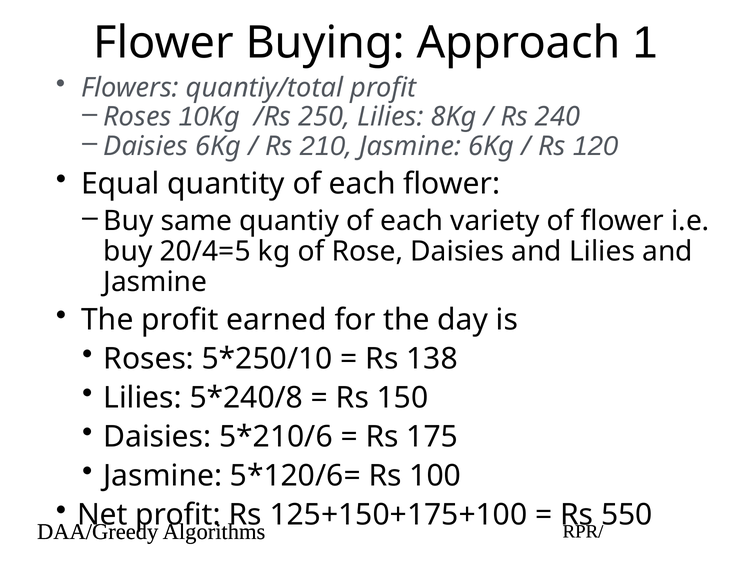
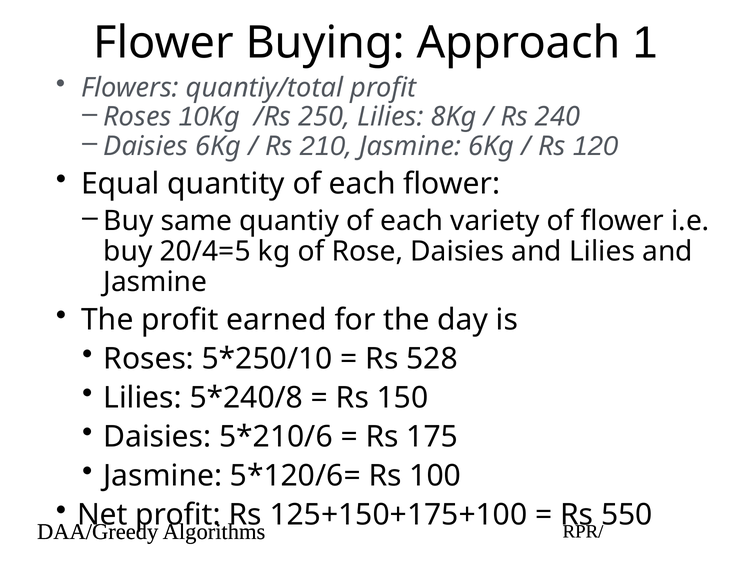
138: 138 -> 528 (432, 359)
